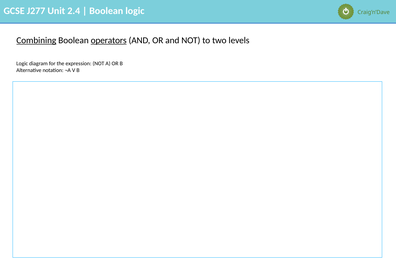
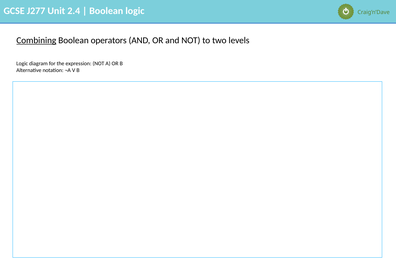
operators underline: present -> none (109, 40)
